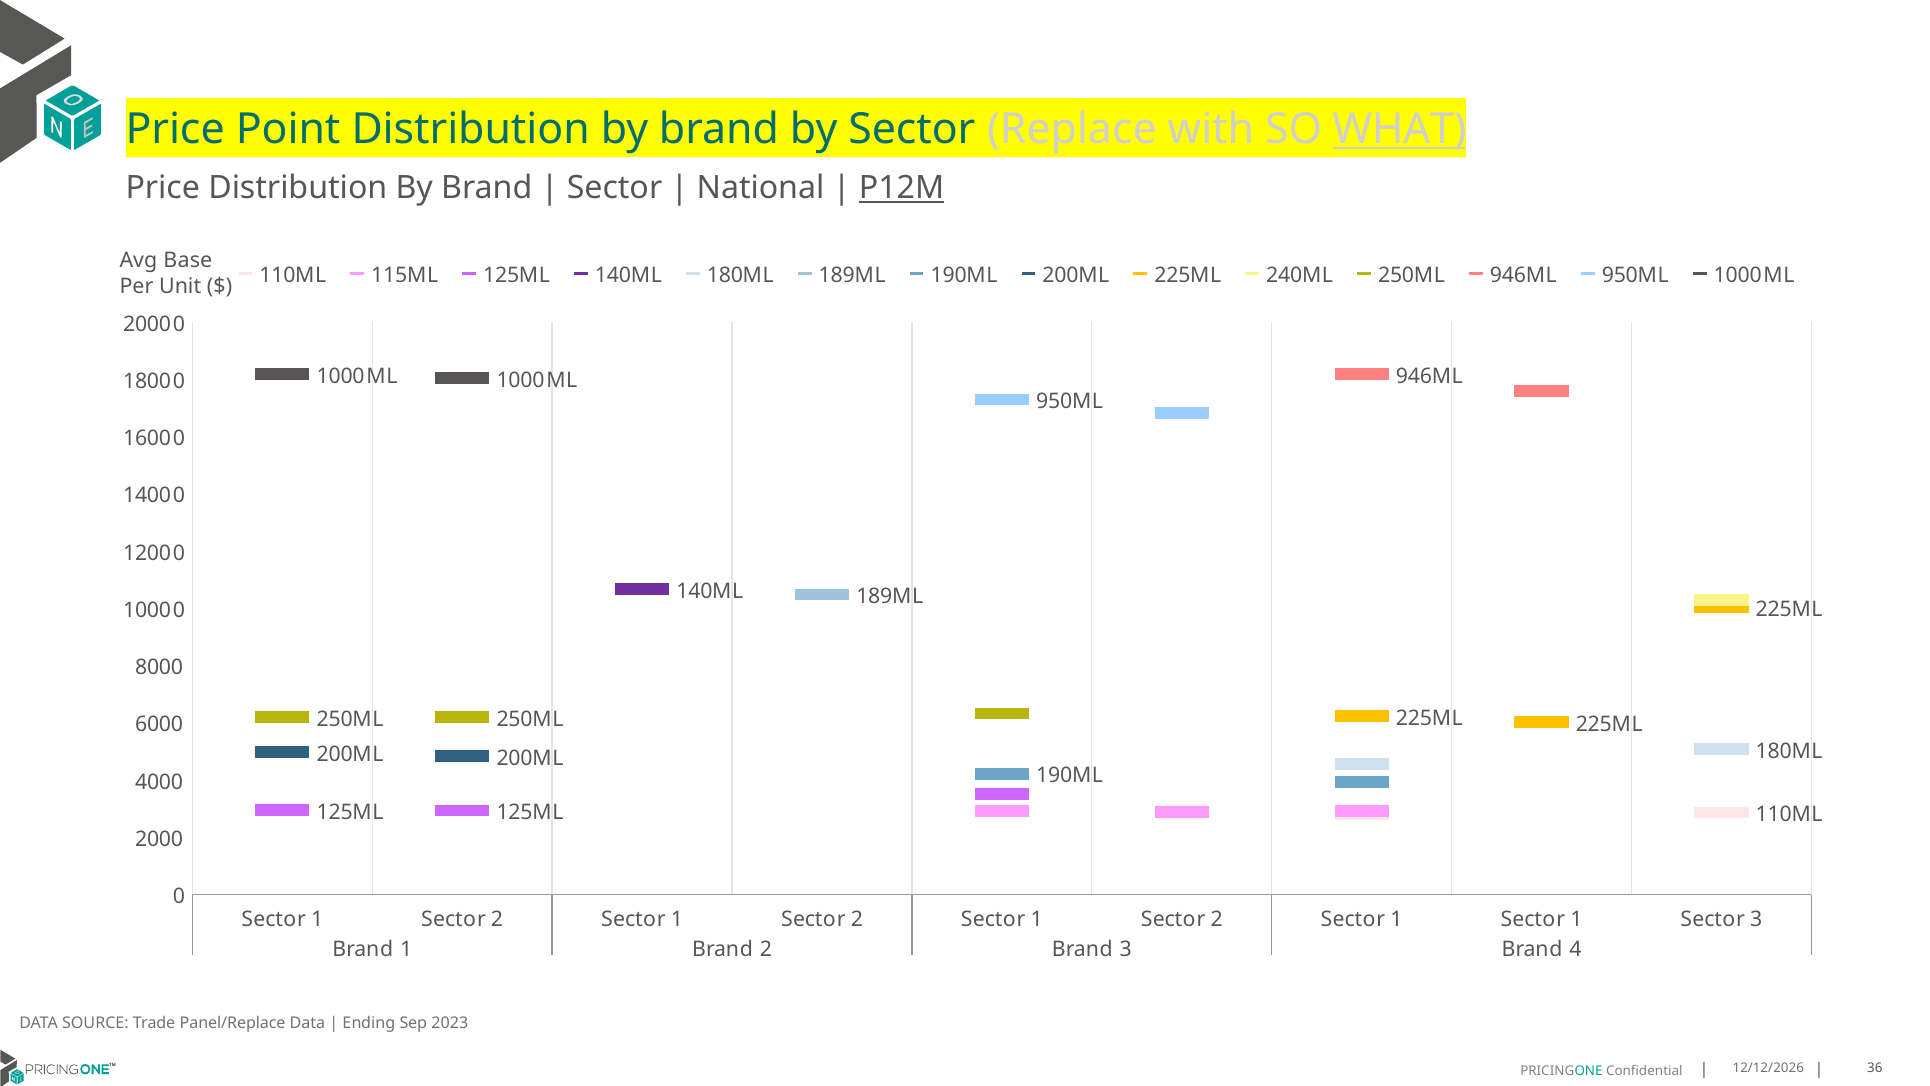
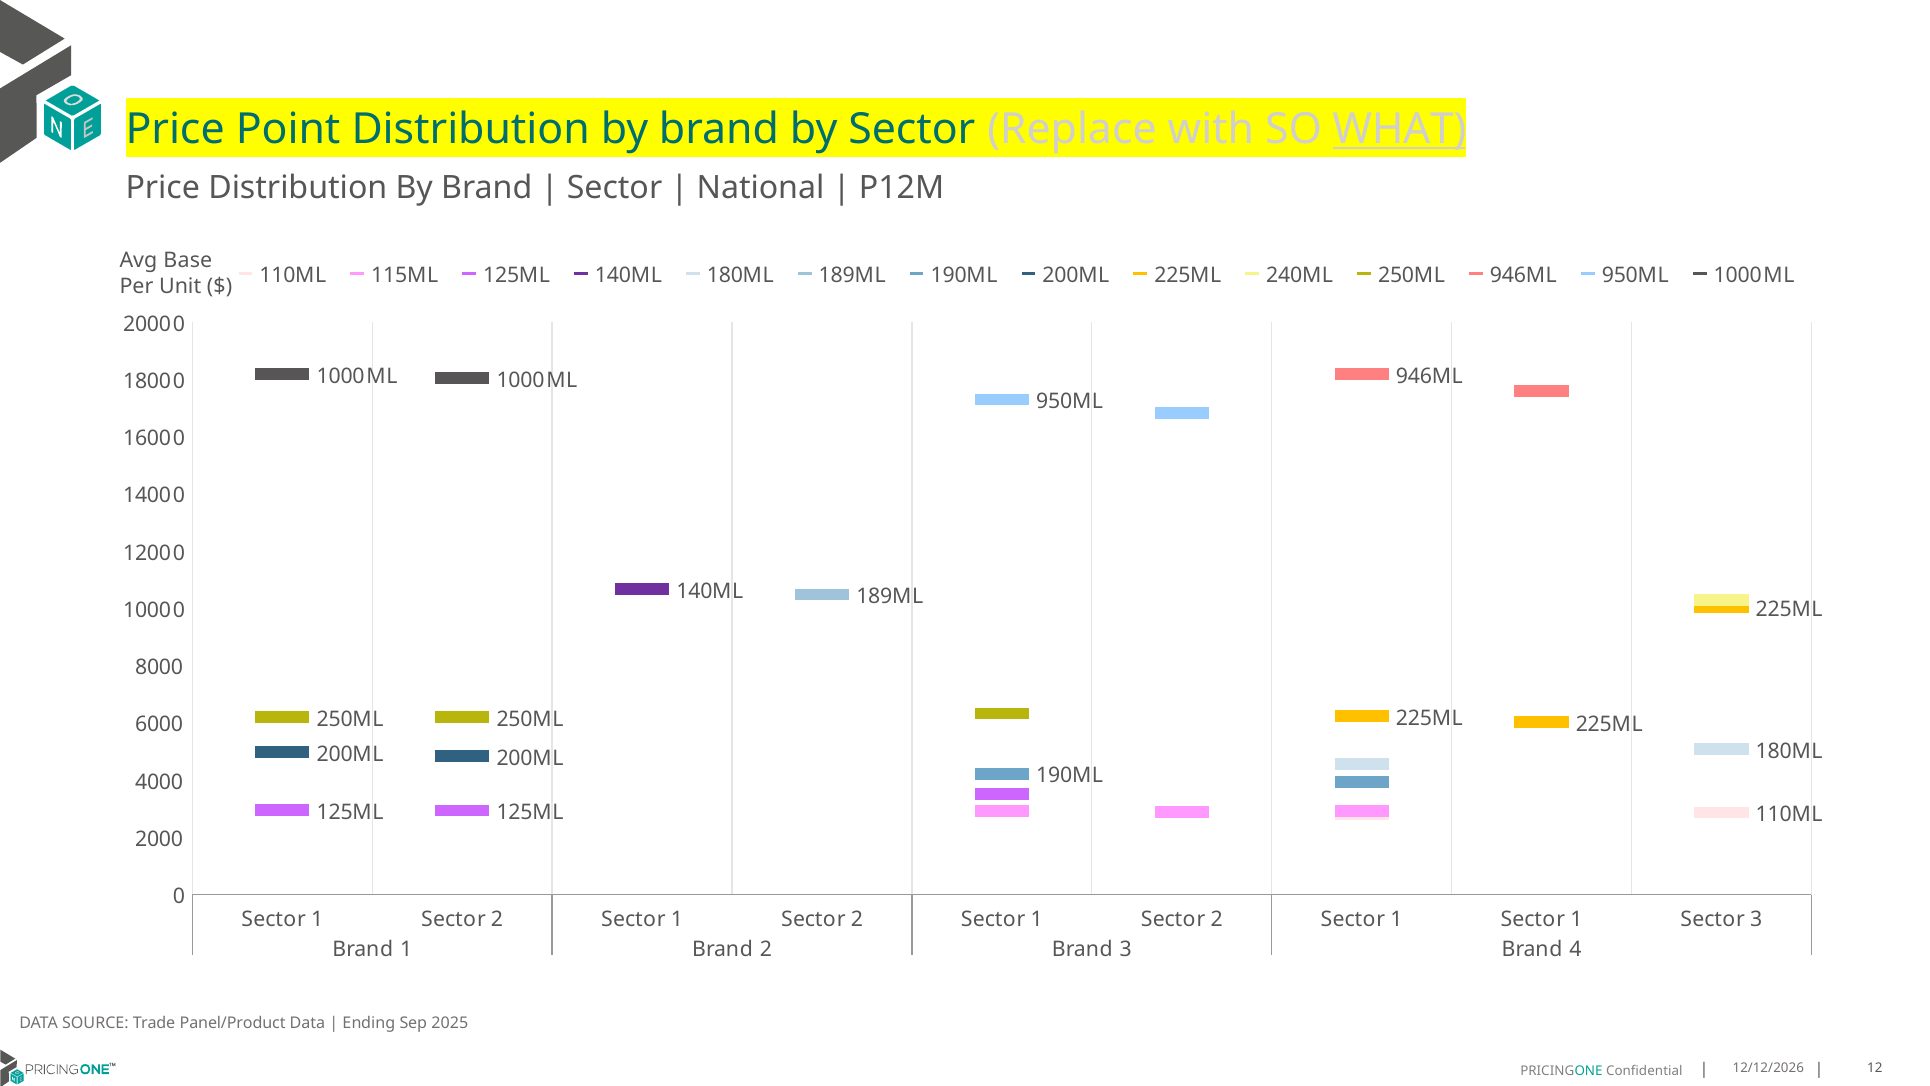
P12M underline: present -> none (902, 188)
Panel/Replace: Panel/Replace -> Panel/Product (233, 1023)
2023: 2023 -> 2025 (450, 1023)
36: 36 -> 12 (1875, 1067)
